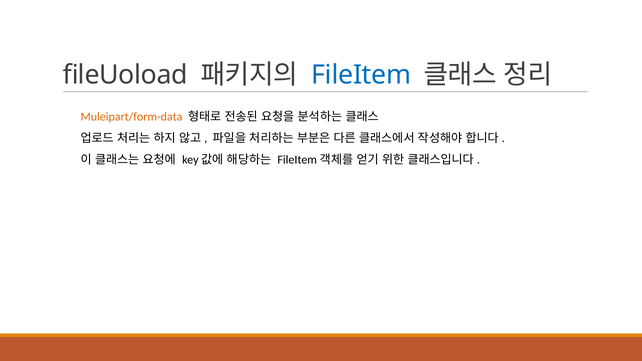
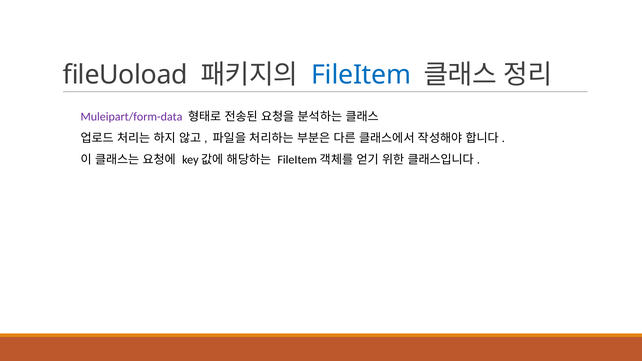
Muleipart/form-data colour: orange -> purple (132, 117)
